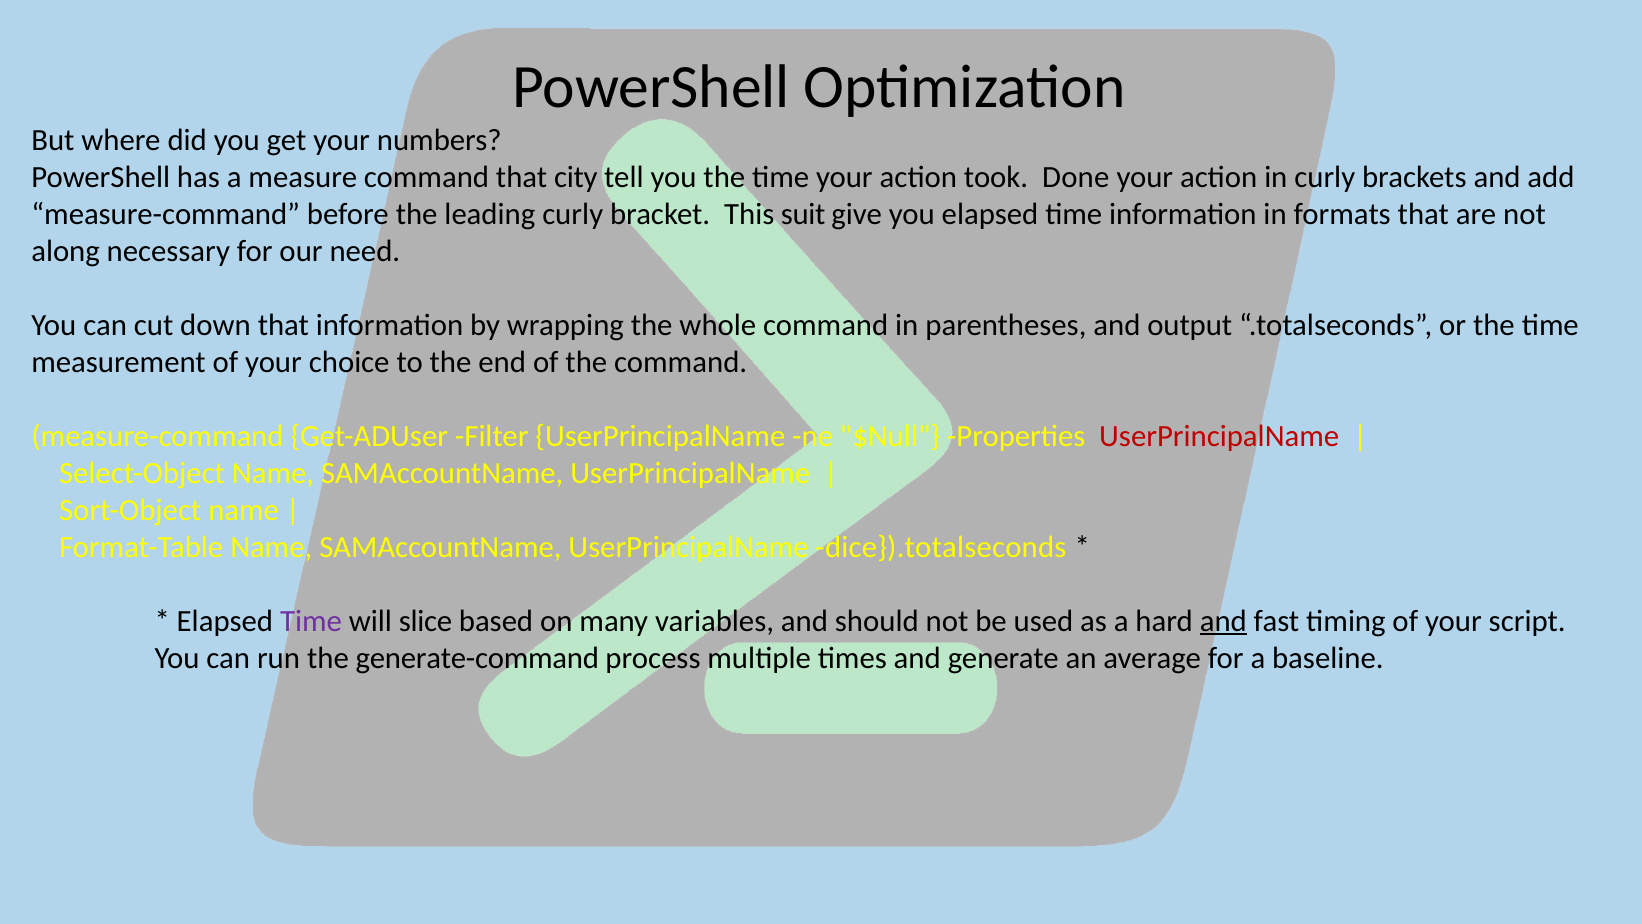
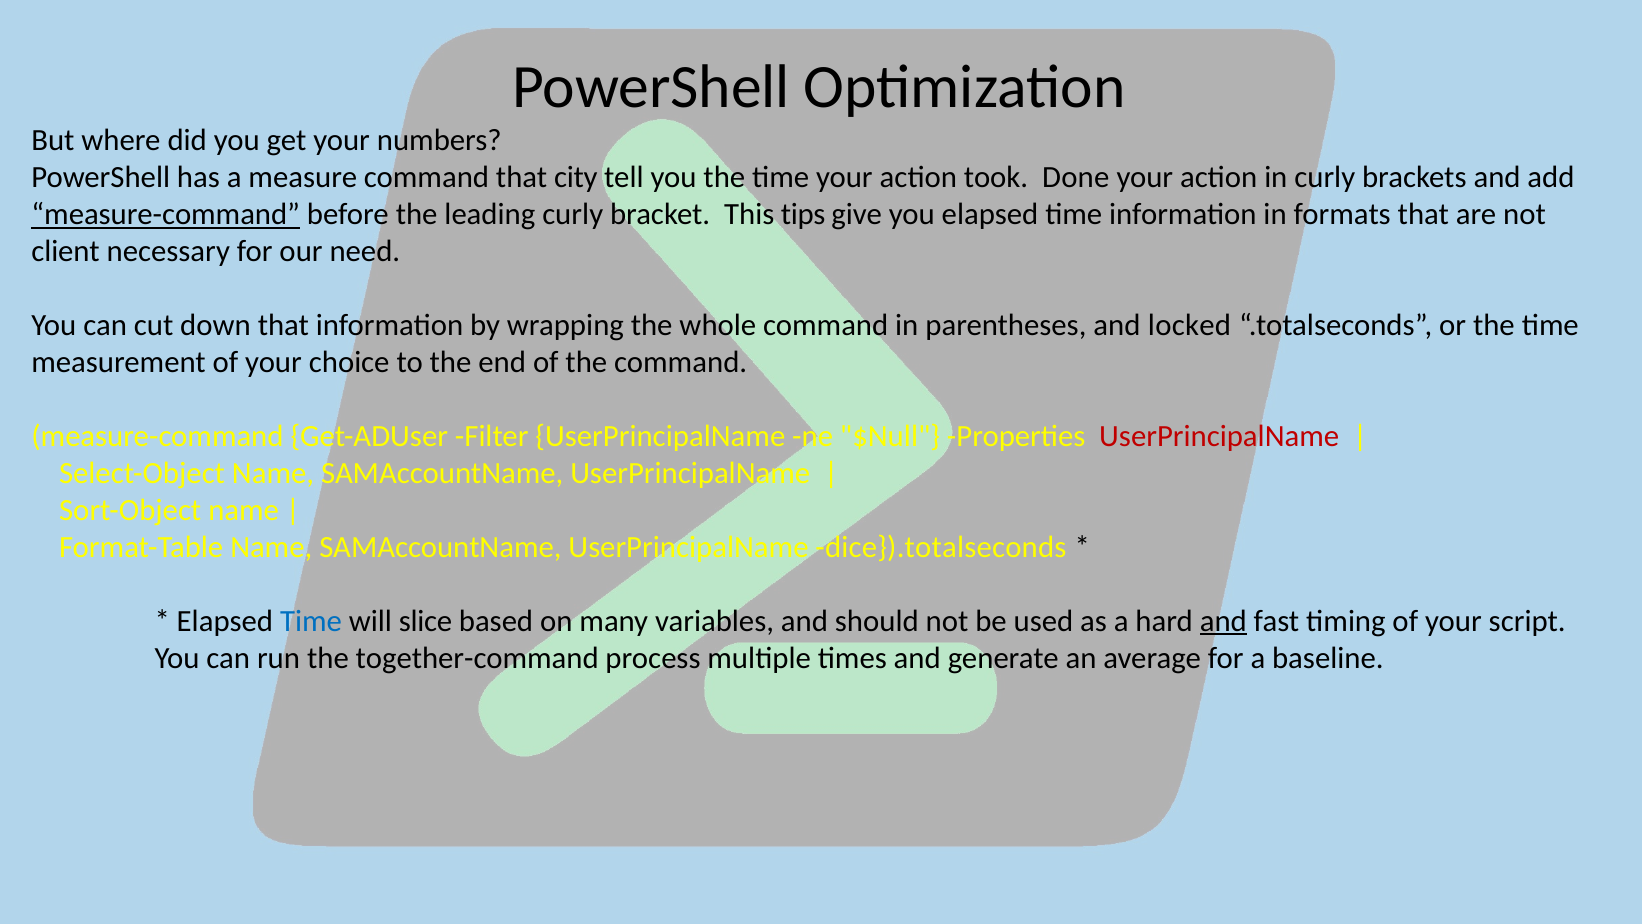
measure-command underline: none -> present (166, 214)
suit: suit -> tips (803, 214)
along: along -> client (66, 251)
output: output -> locked (1190, 325)
Time colour: purple -> blue (311, 621)
generate-command: generate-command -> together-command (477, 658)
